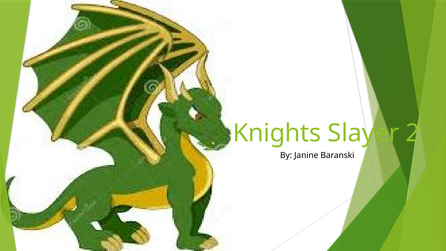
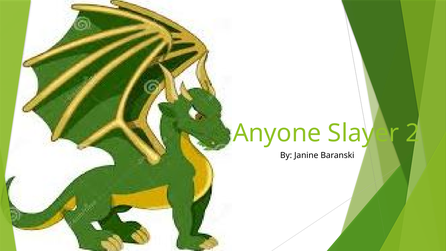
Knights: Knights -> Anyone (277, 133)
